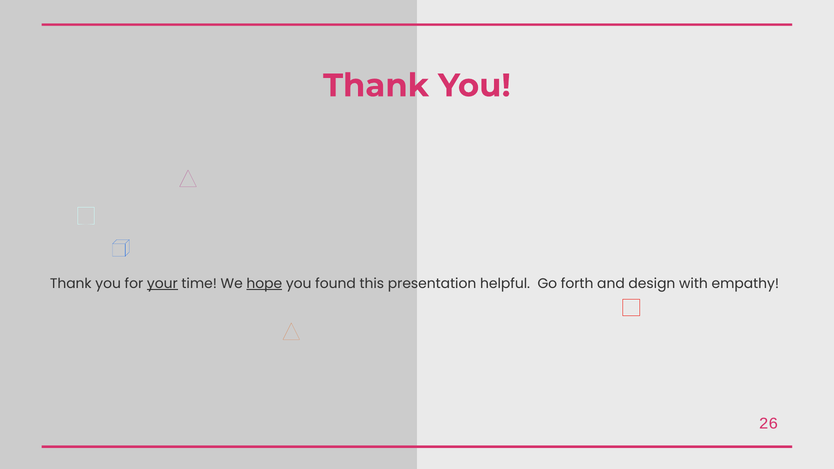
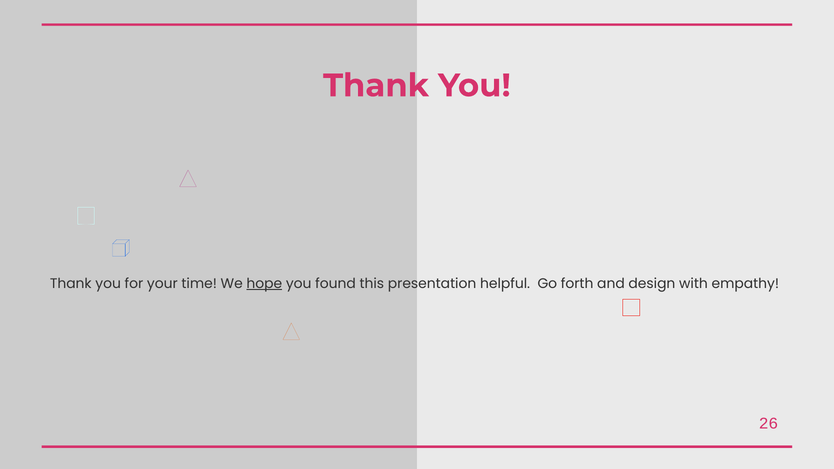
your underline: present -> none (162, 284)
